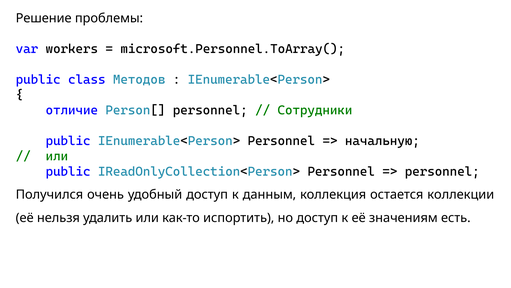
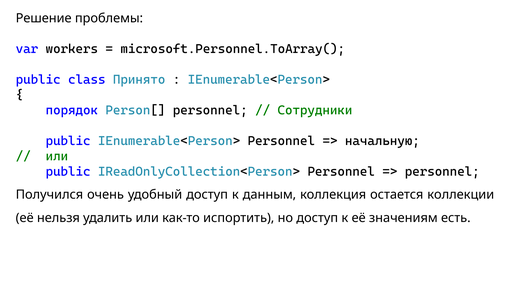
Методов: Методов -> Принято (139, 79)
отличие: отличие -> порядок (72, 110)
